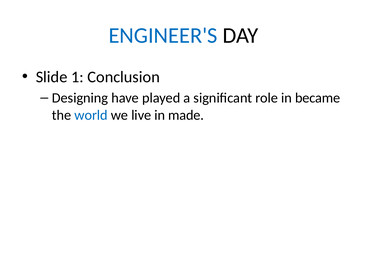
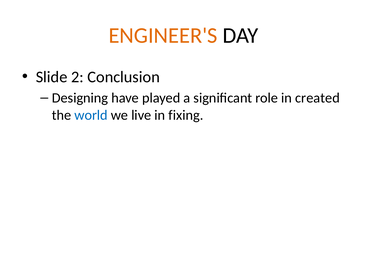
ENGINEER'S colour: blue -> orange (163, 36)
1: 1 -> 2 (77, 77)
became: became -> created (318, 98)
made: made -> fixing (186, 115)
